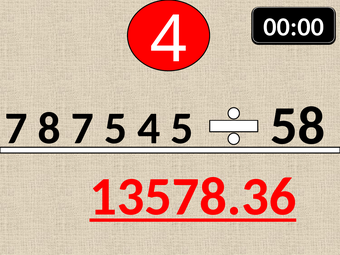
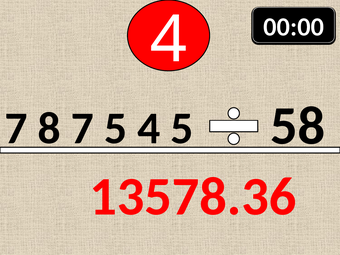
13578.36 underline: present -> none (193, 197)
